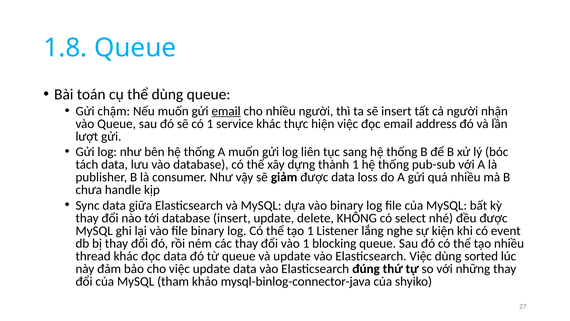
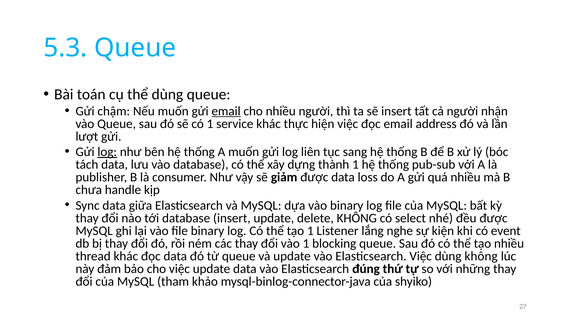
1.8: 1.8 -> 5.3 (65, 48)
log underline: none -> present (107, 152)
dùng sorted: sorted -> không (481, 256)
